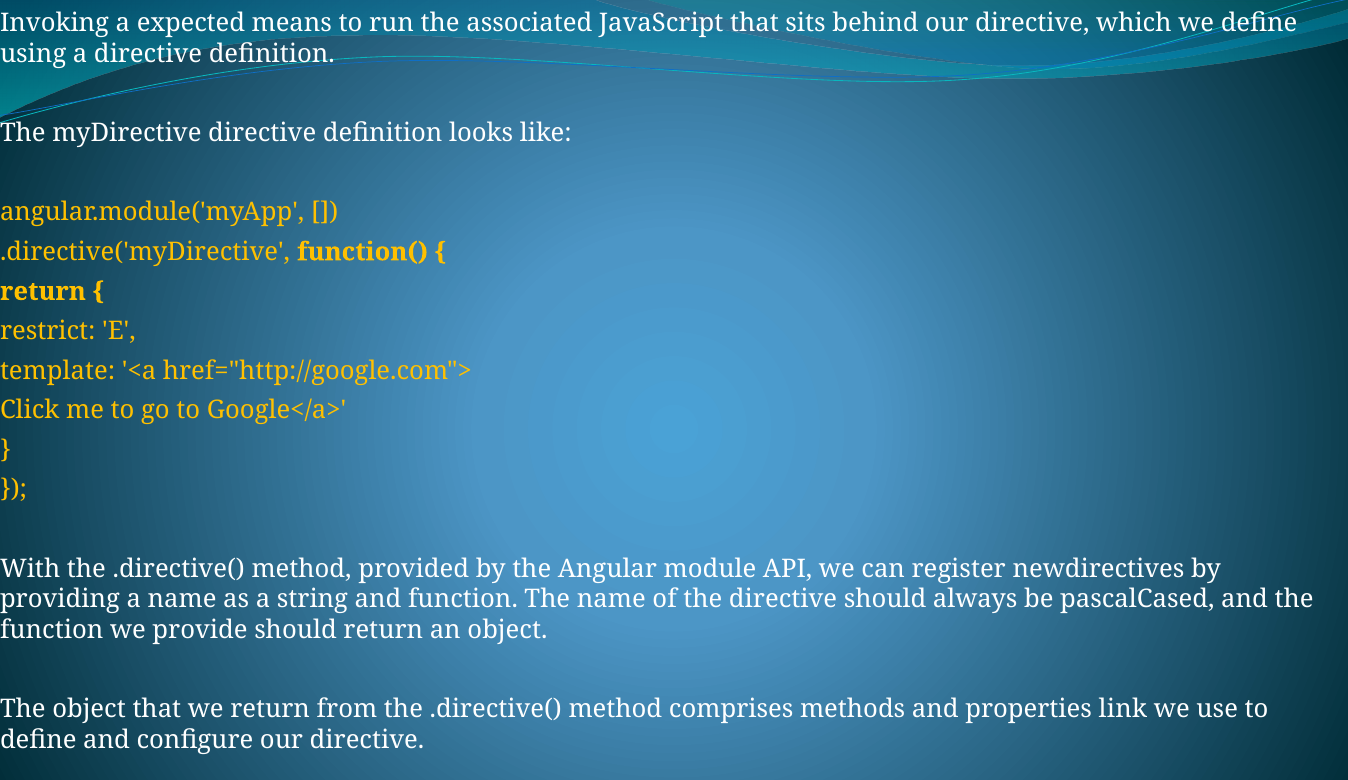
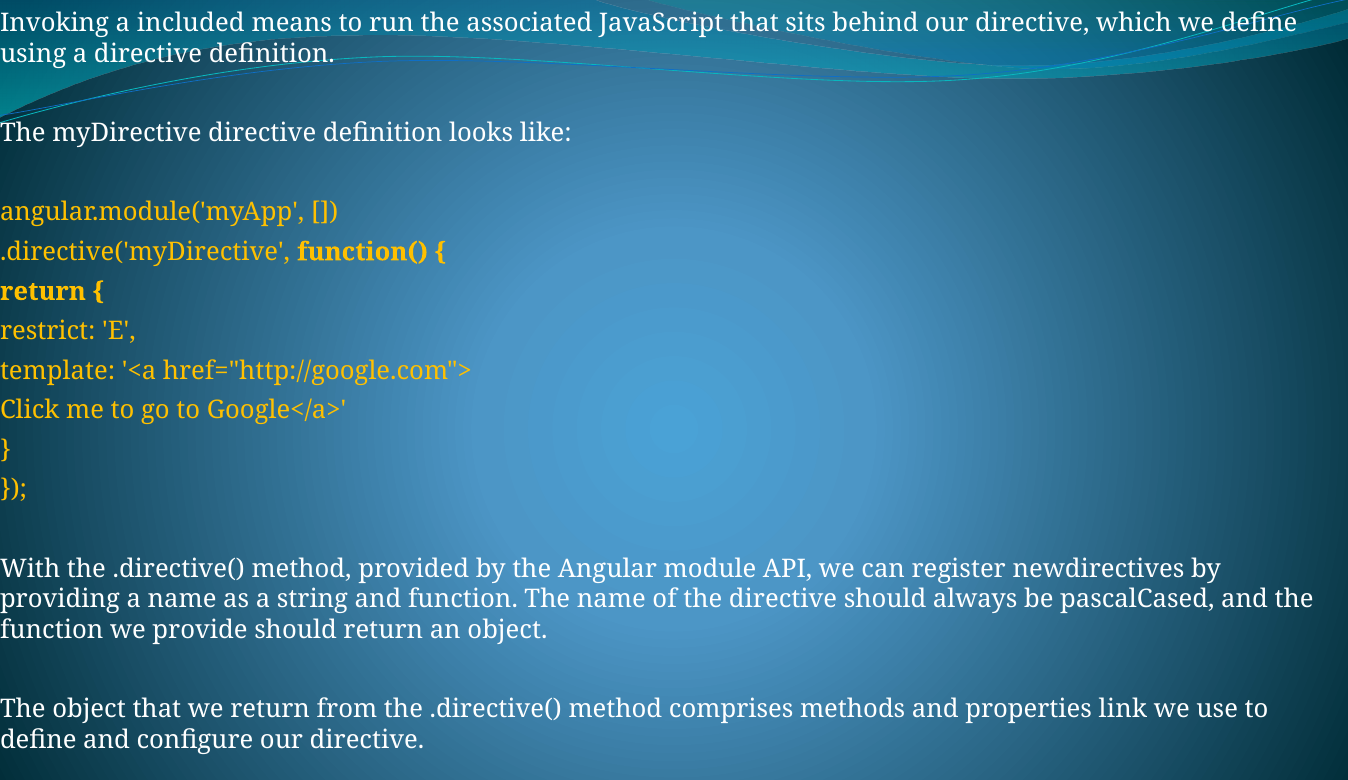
expected: expected -> included (191, 23)
